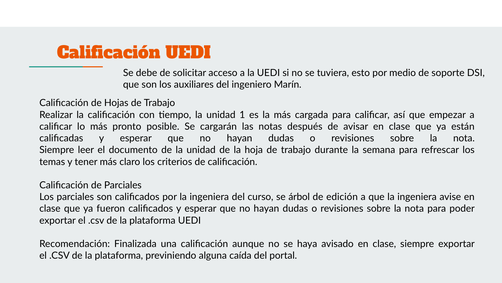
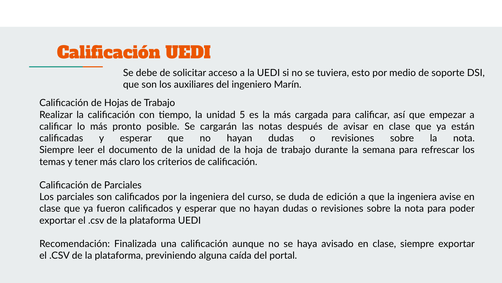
1: 1 -> 5 (242, 115)
árbol: árbol -> duda (299, 197)
